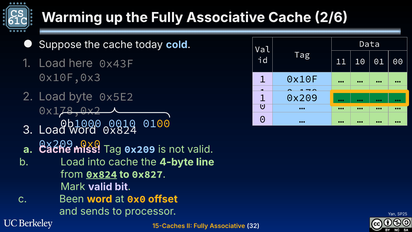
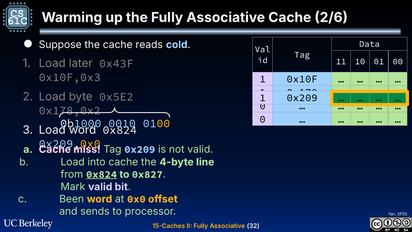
today: today -> reads (149, 45)
here: here -> later (81, 63)
